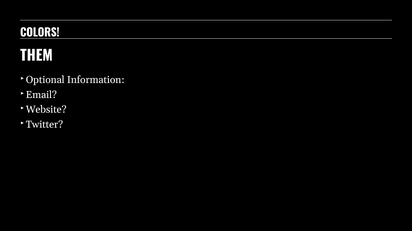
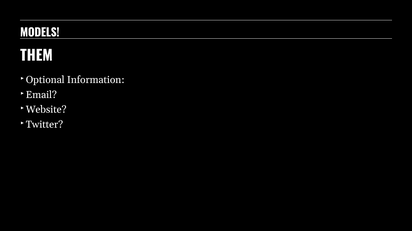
COLORS: COLORS -> MODELS (40, 33)
